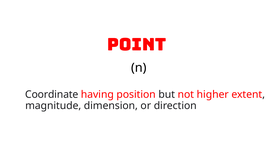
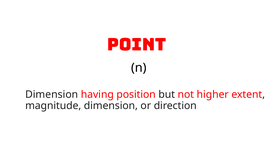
Coordinate: Coordinate -> Dimension (52, 95)
